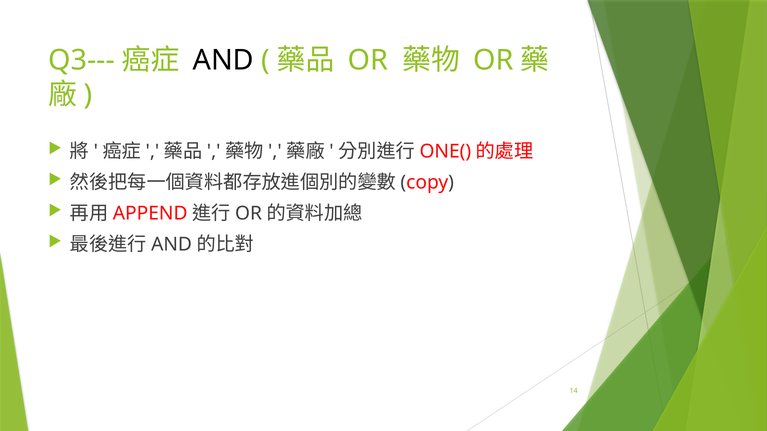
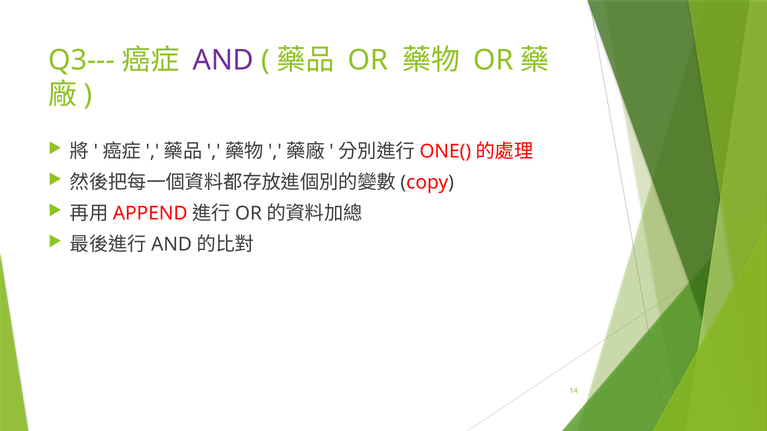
AND colour: black -> purple (223, 60)
